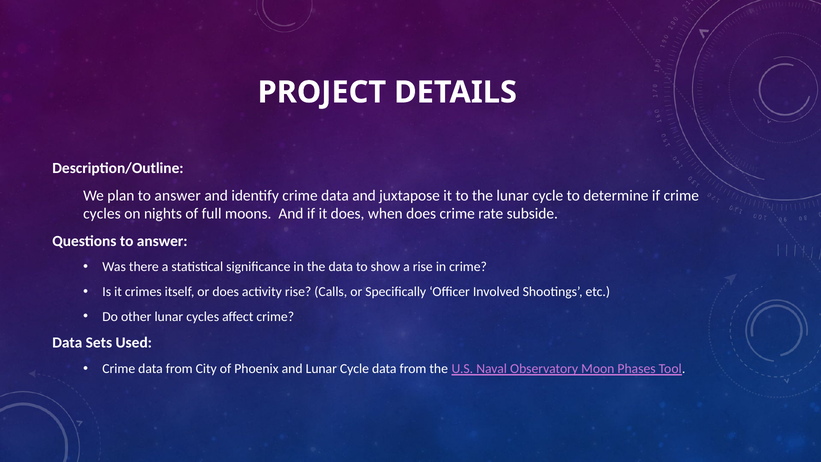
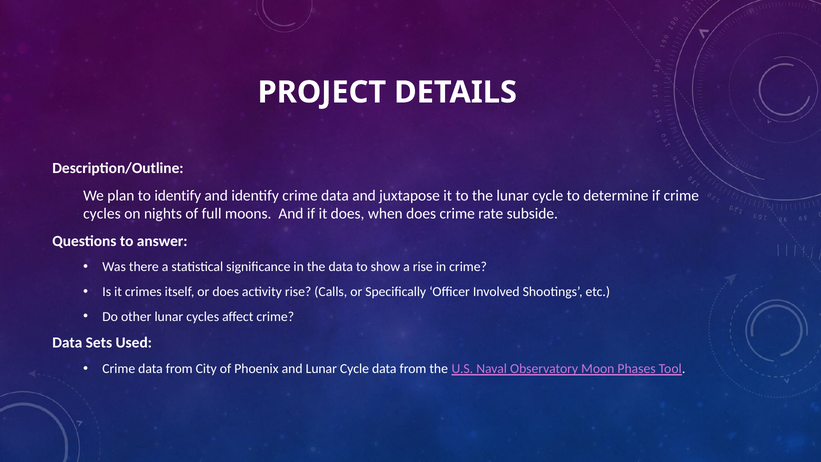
plan to answer: answer -> identify (178, 195)
